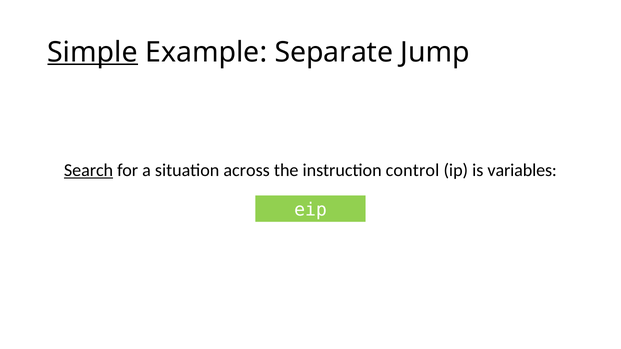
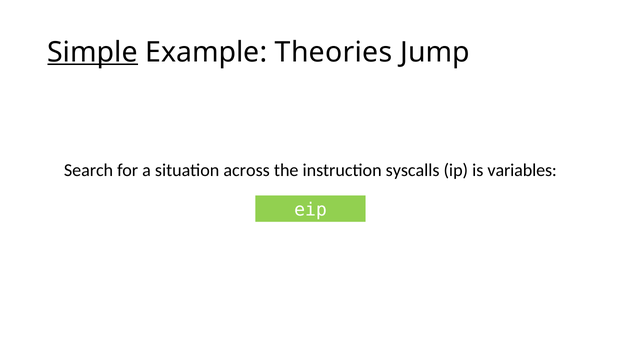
Separate: Separate -> Theories (334, 52)
Search underline: present -> none (89, 170)
control: control -> syscalls (413, 170)
